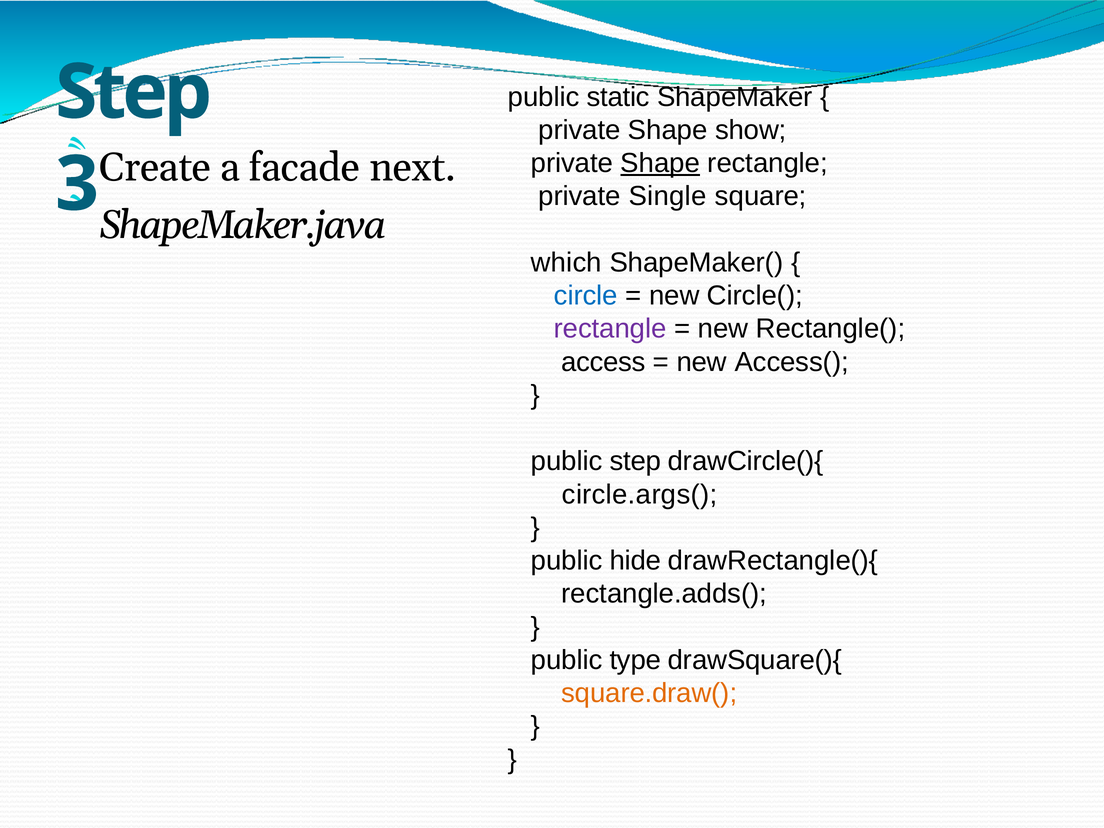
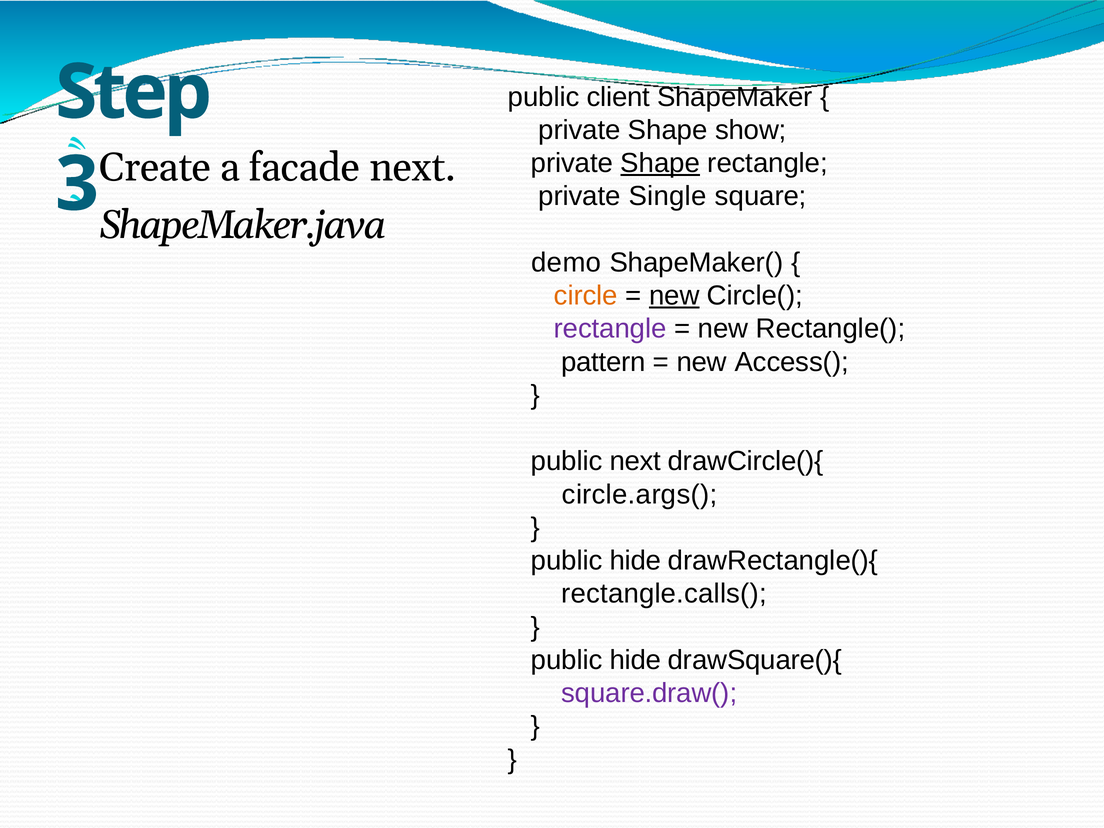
static: static -> client (618, 97)
which: which -> demo (566, 262)
circle colour: blue -> orange (586, 296)
new underline: none -> present (674, 296)
access: access -> pattern (603, 362)
public step: step -> next (635, 461)
rectangle.adds(: rectangle.adds( -> rectangle.calls( (664, 594)
type: type -> hide (635, 660)
square.draw( colour: orange -> purple (649, 693)
